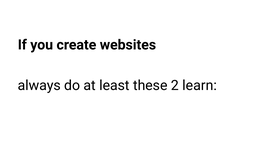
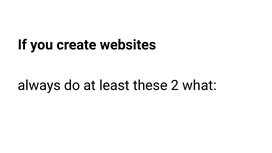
learn: learn -> what (200, 86)
